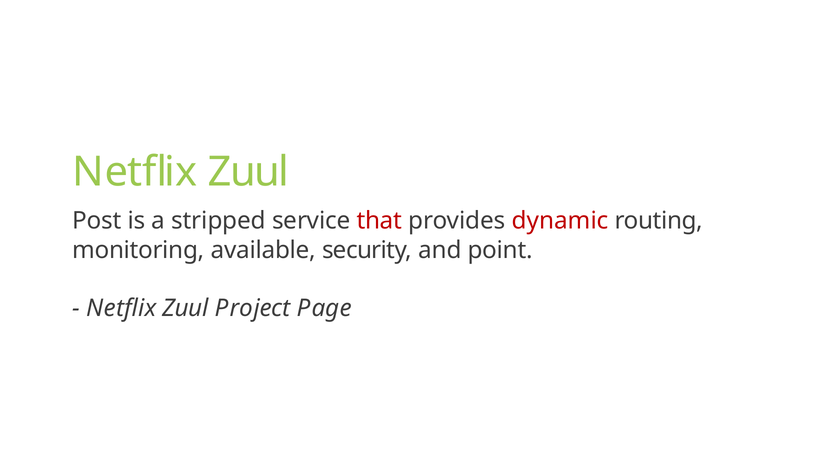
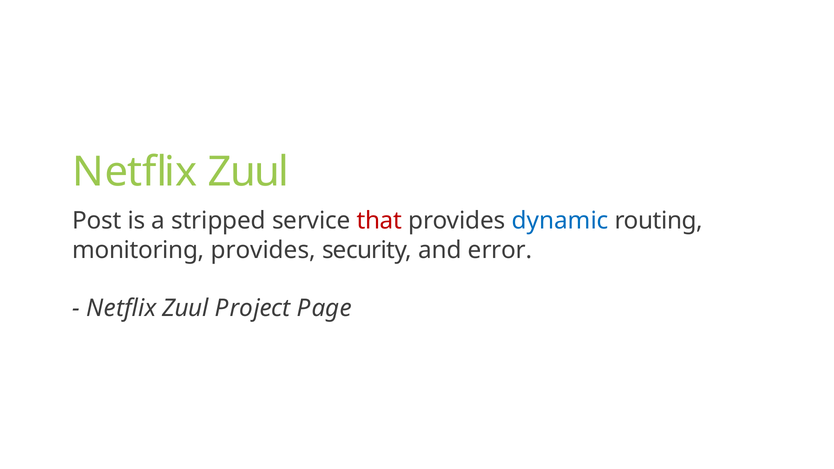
dynamic colour: red -> blue (560, 221)
monitoring available: available -> provides (263, 250)
point: point -> error (500, 250)
